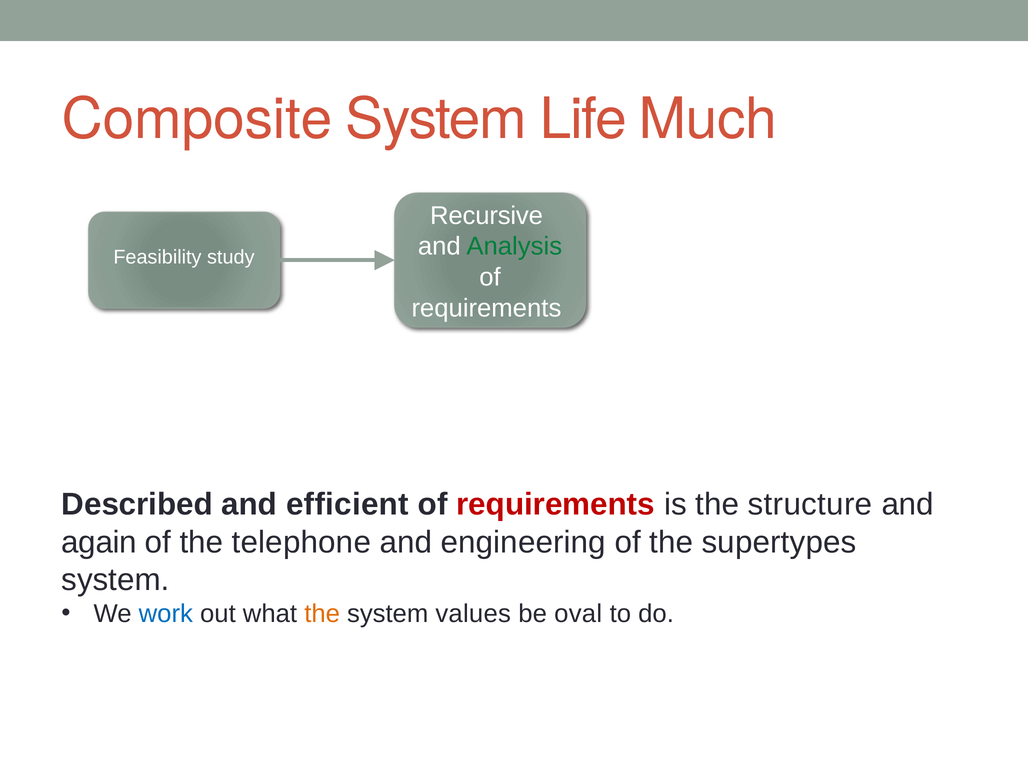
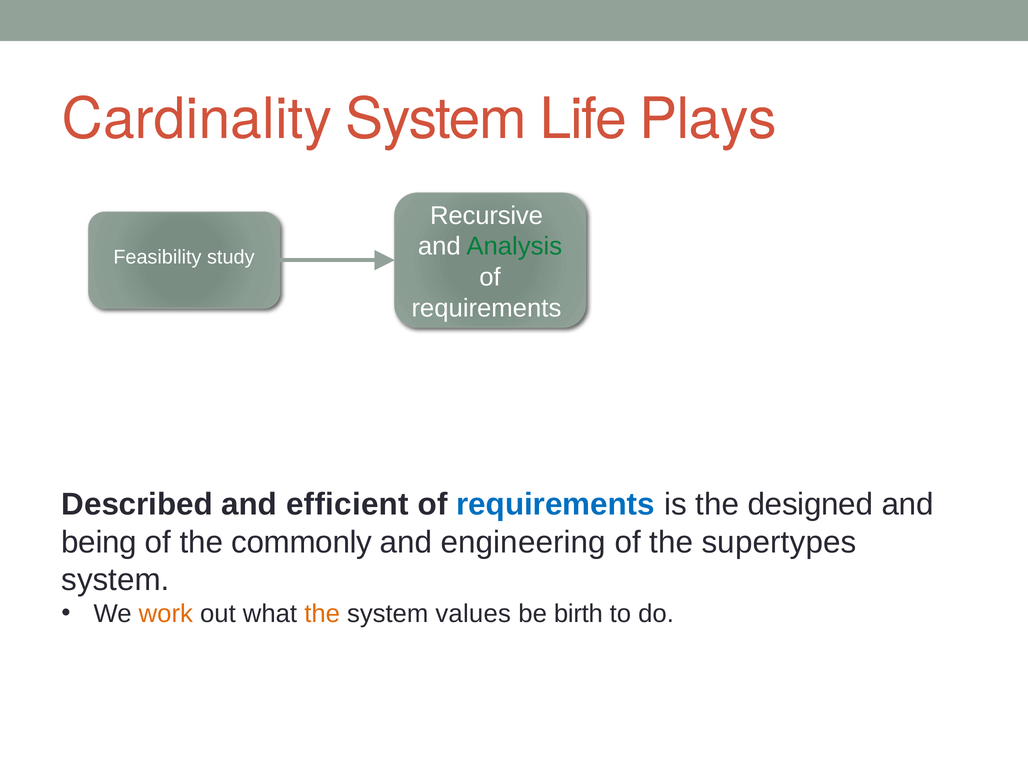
Composite: Composite -> Cardinality (197, 120)
Much: Much -> Plays (708, 120)
requirements colour: red -> blue (556, 505)
structure: structure -> designed (810, 505)
again: again -> being (99, 542)
telephone: telephone -> commonly (302, 542)
work colour: blue -> orange (166, 614)
oval: oval -> birth (578, 614)
